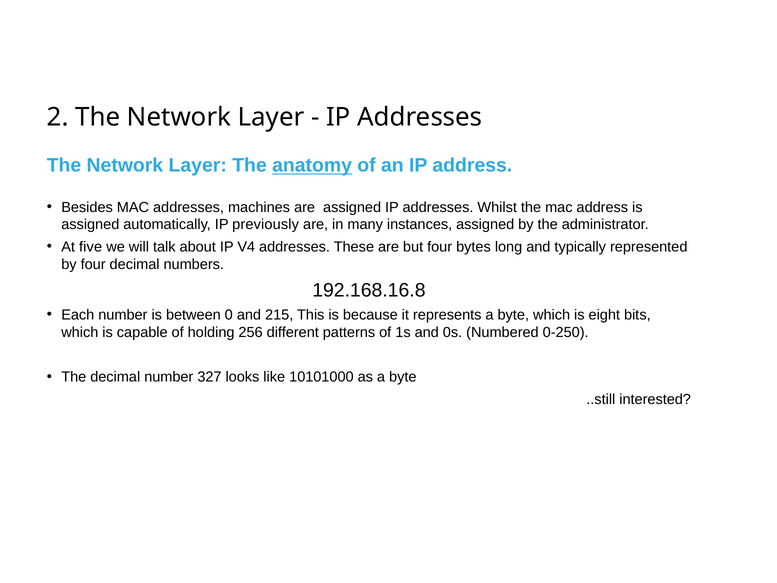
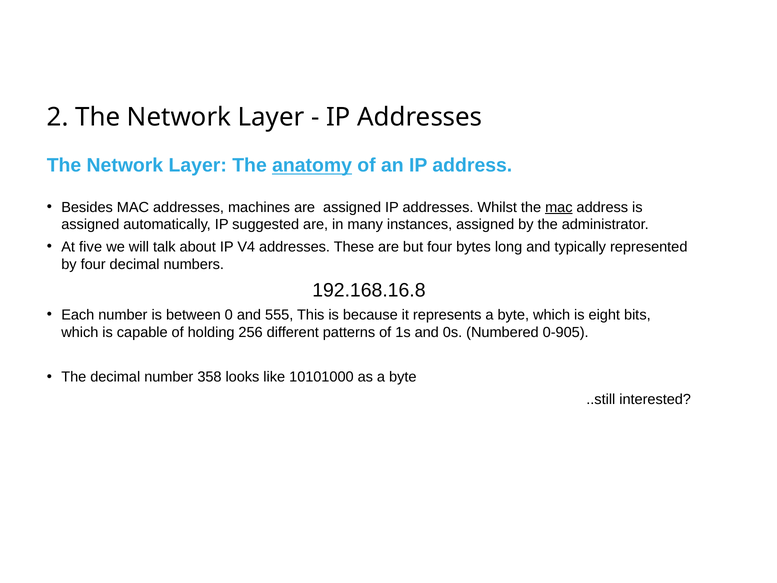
mac underline: none -> present (559, 207)
previously: previously -> suggested (266, 225)
215: 215 -> 555 (279, 315)
0-250: 0-250 -> 0-905 (566, 332)
327: 327 -> 358 (209, 377)
